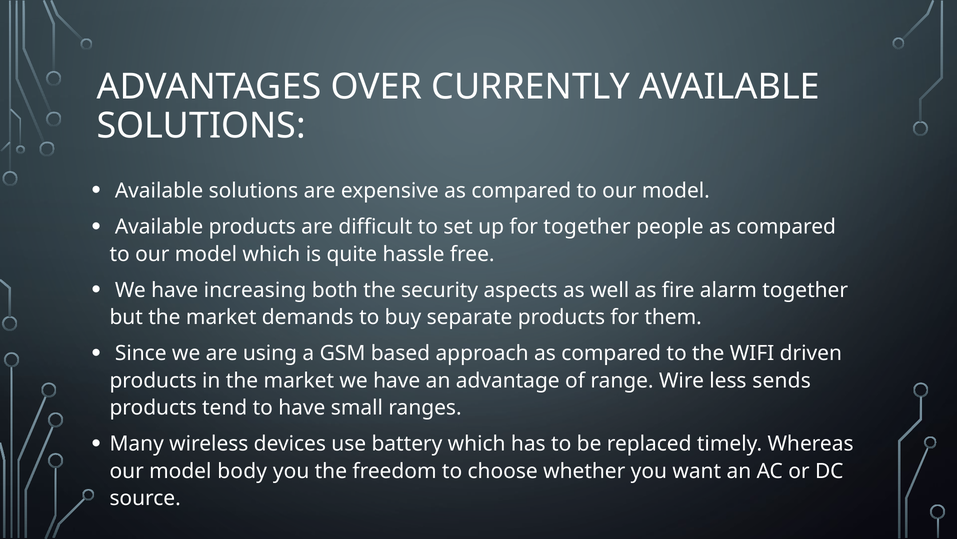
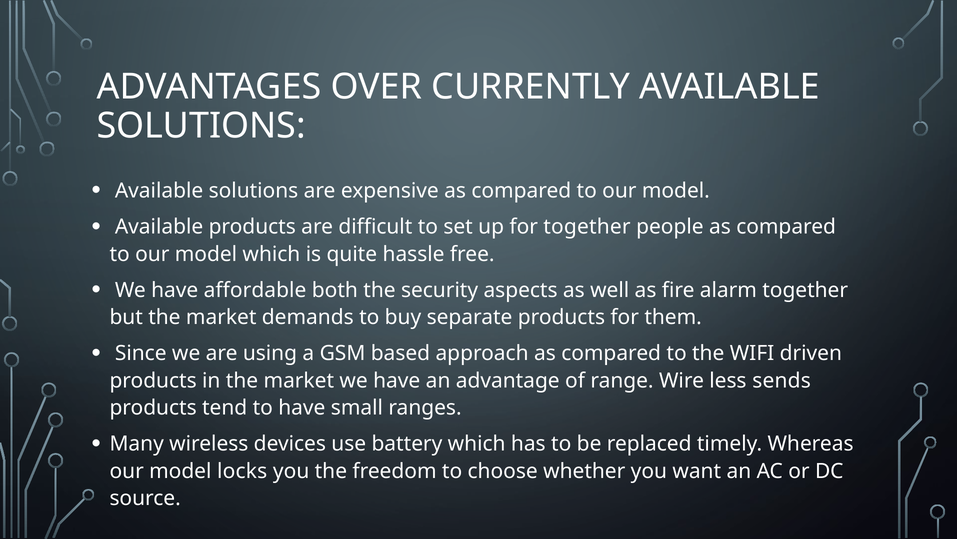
increasing: increasing -> affordable (255, 290)
body: body -> locks (242, 471)
